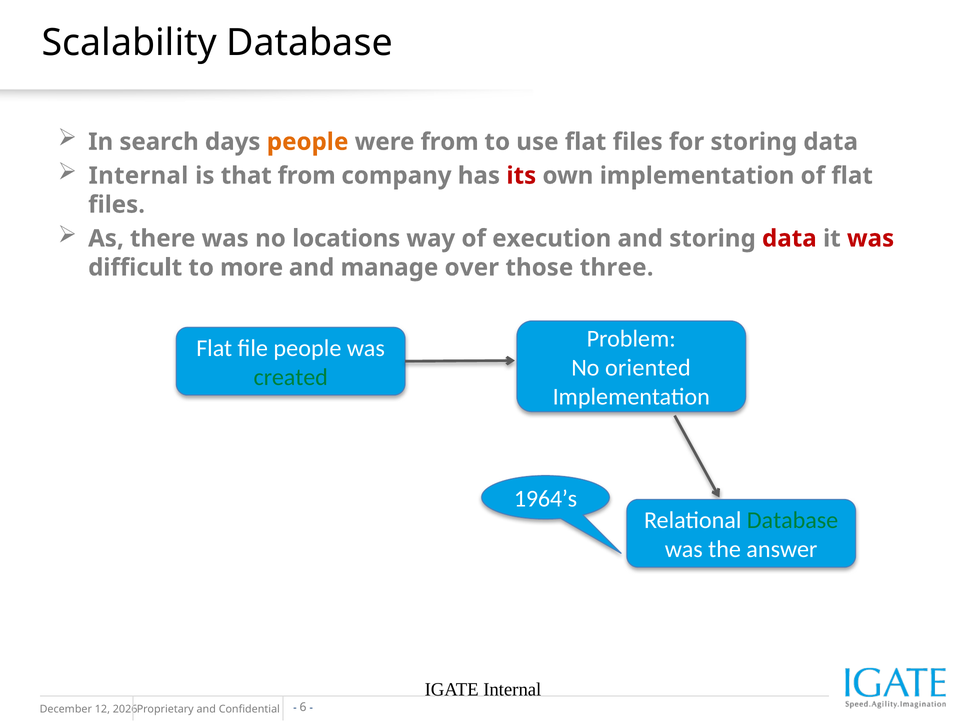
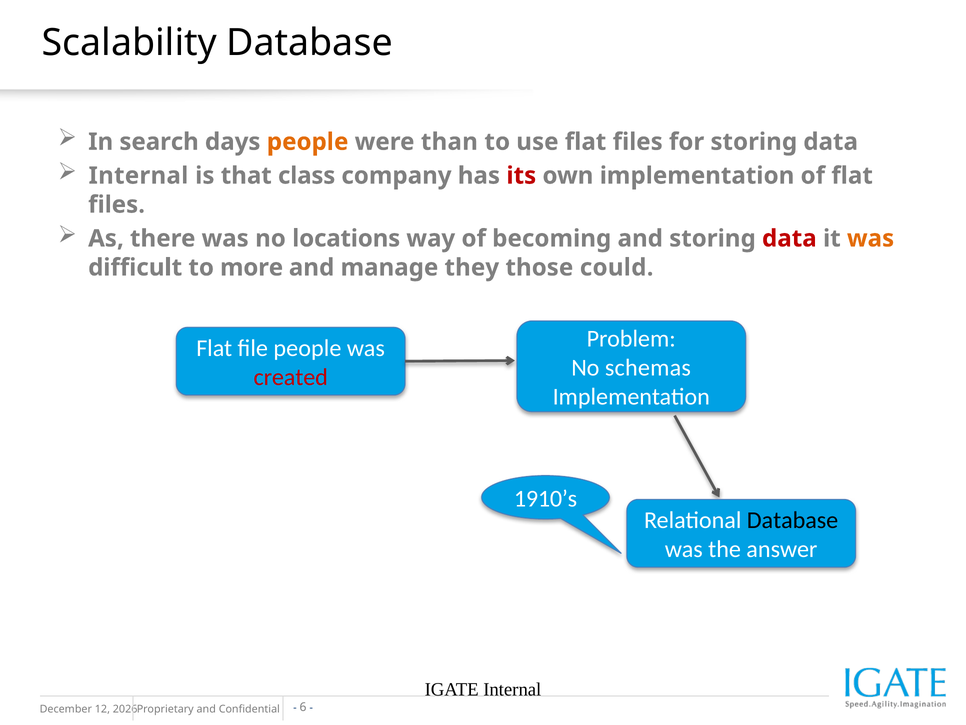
were from: from -> than (449, 142)
that from: from -> class (307, 176)
execution: execution -> becoming (552, 238)
was colour: red -> orange (871, 238)
over: over -> they (472, 267)
three: three -> could (617, 267)
oriented: oriented -> schemas (648, 368)
created colour: green -> red (291, 377)
1964’s: 1964’s -> 1910’s (546, 499)
Database colour: green -> black (793, 520)
